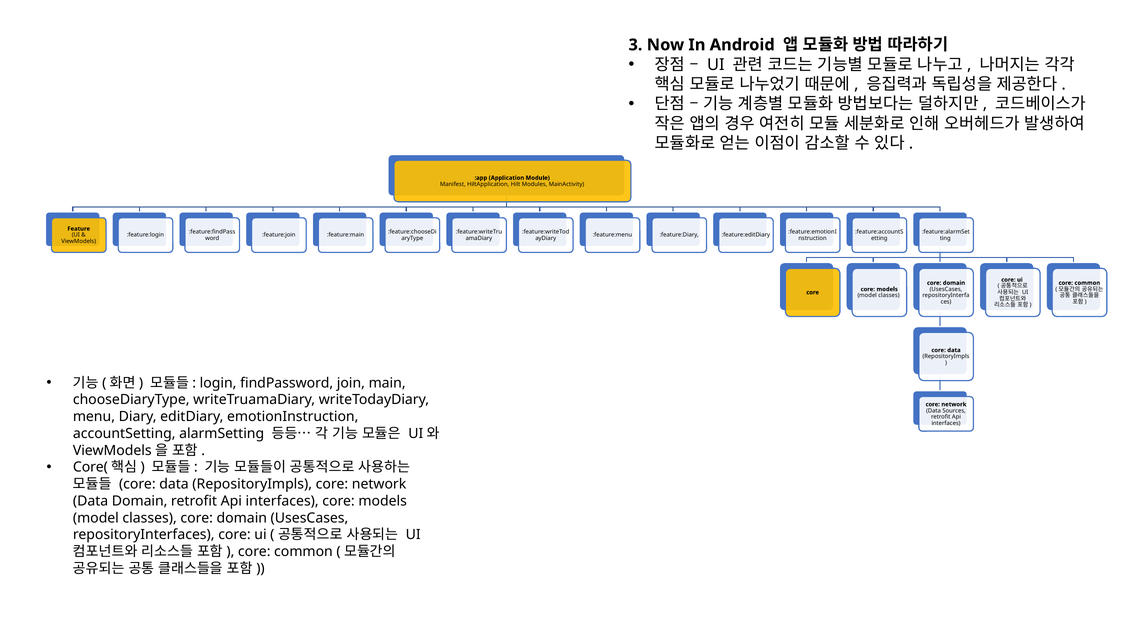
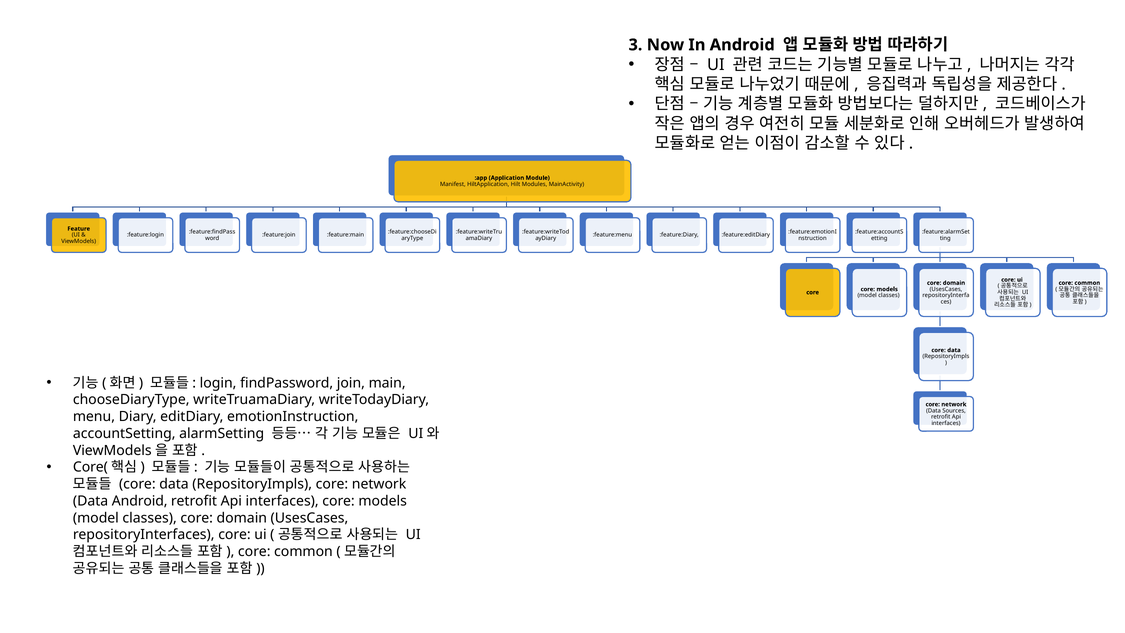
Data Domain: Domain -> Android (140, 501)
